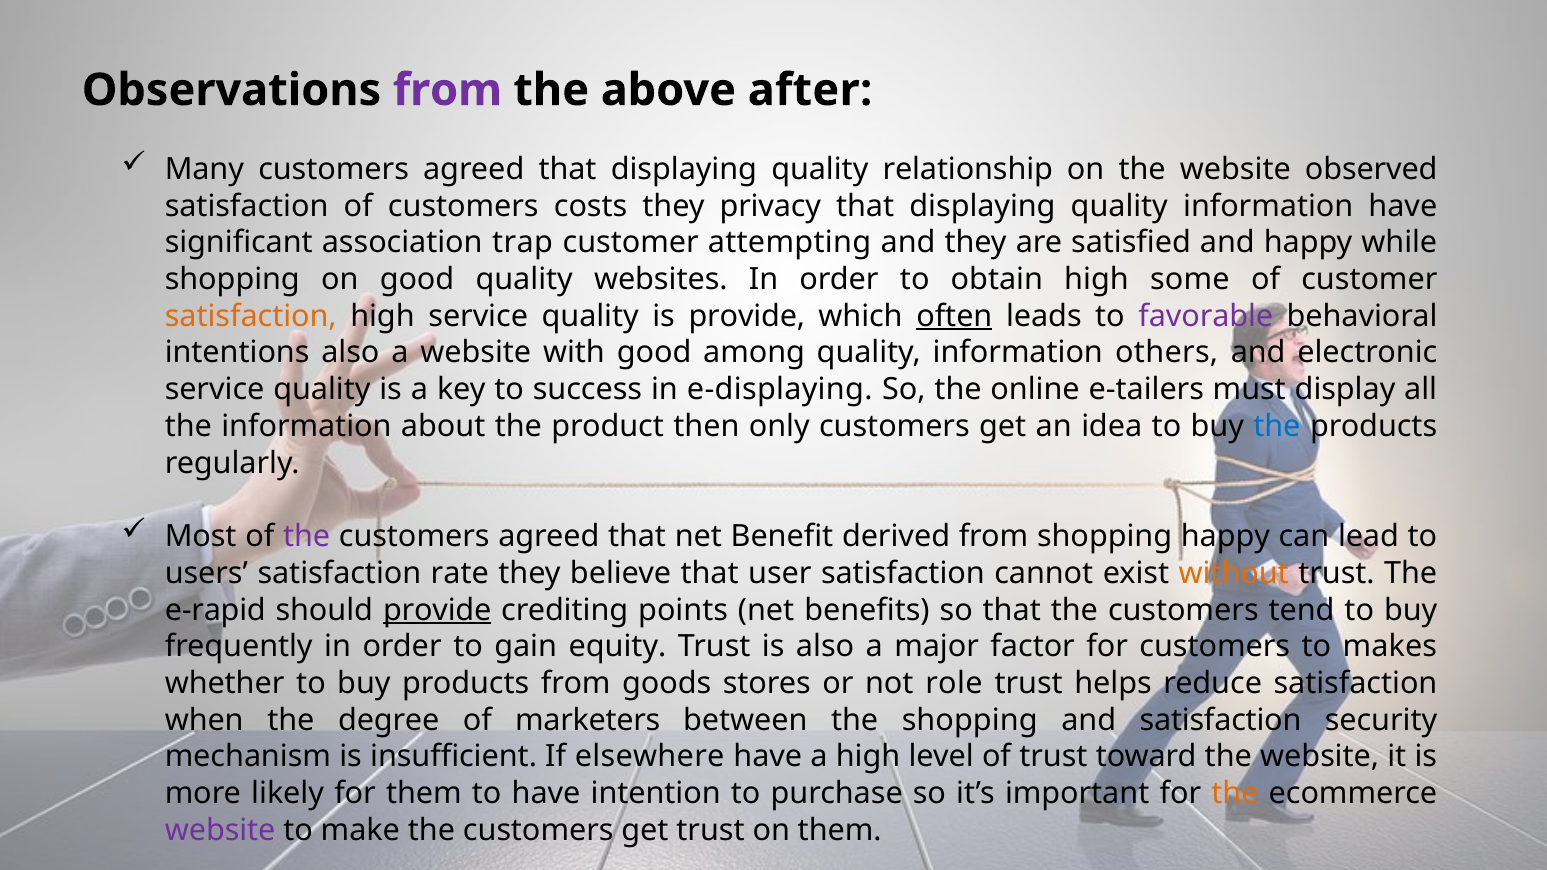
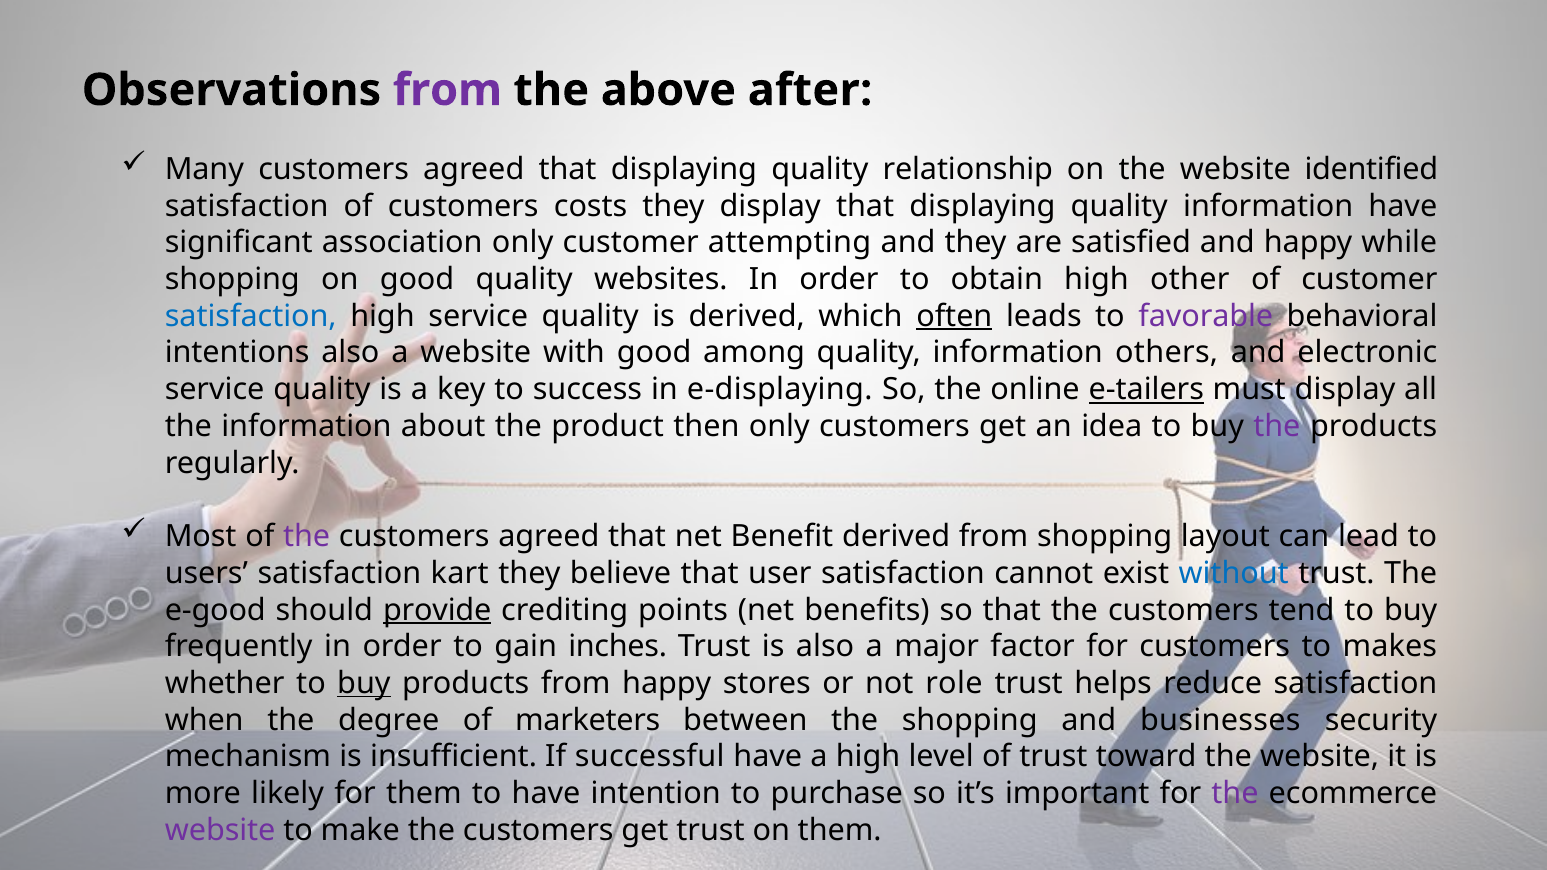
observed: observed -> identified (1371, 169)
they privacy: privacy -> display (770, 206)
association trap: trap -> only (523, 243)
some: some -> other (1190, 280)
satisfaction colour: orange -> blue (251, 316)
is provide: provide -> derived (747, 316)
e-tailers underline: none -> present (1146, 390)
the colour: blue -> purple (1277, 426)
shopping happy: happy -> layout (1225, 537)
rate: rate -> kart (460, 573)
without colour: orange -> blue (1234, 573)
e-rapid: e-rapid -> e-good (215, 610)
equity: equity -> inches (618, 647)
buy underline: none -> present (364, 683)
from goods: goods -> happy (667, 683)
and satisfaction: satisfaction -> businesses (1220, 720)
elsewhere: elsewhere -> successful (650, 757)
the colour: orange -> purple (1235, 794)
